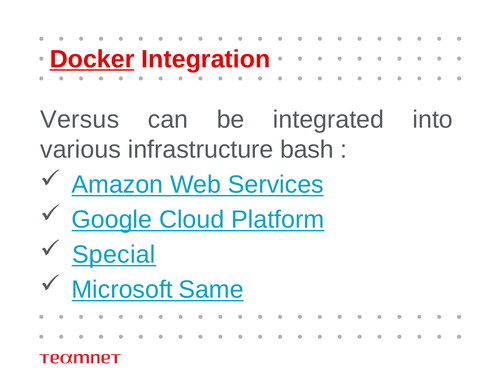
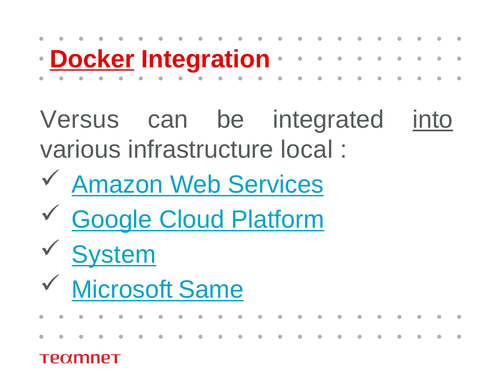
into underline: none -> present (433, 120)
bash: bash -> local (307, 150)
Special: Special -> System (114, 255)
